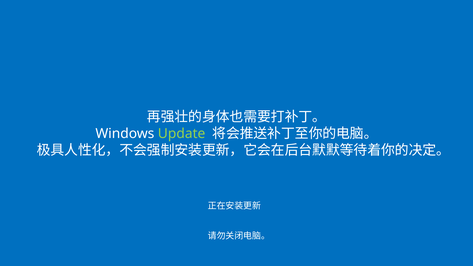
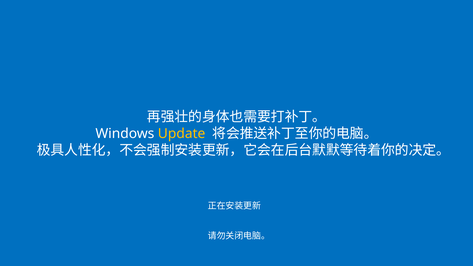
Update colour: light green -> yellow (182, 134)
